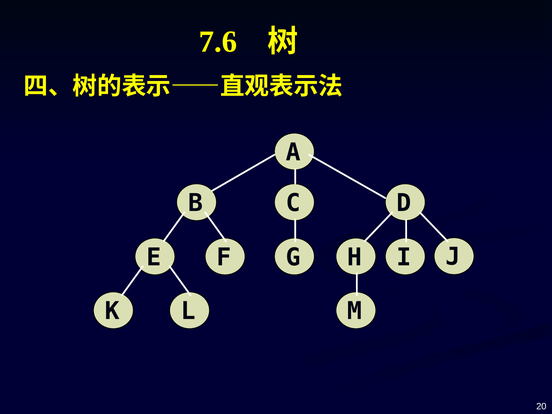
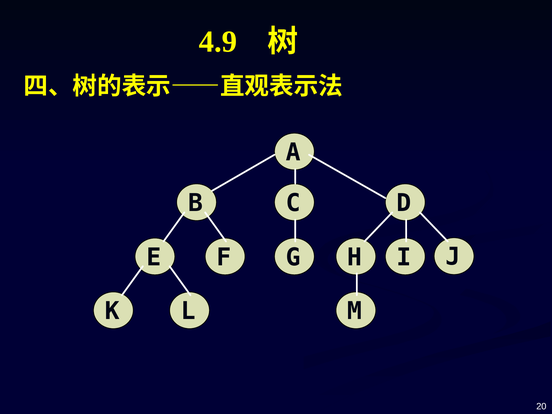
7.6: 7.6 -> 4.9 (218, 42)
